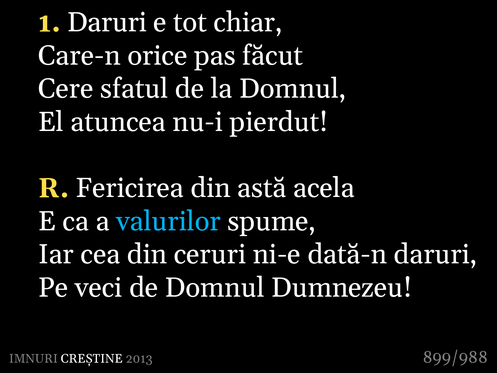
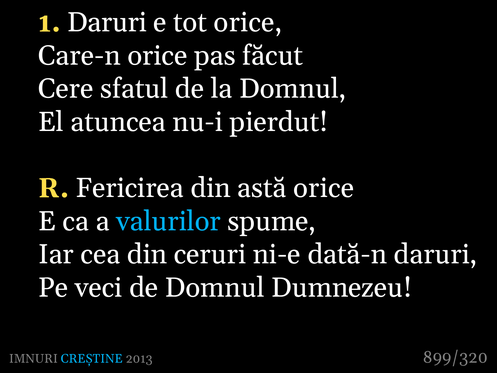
tot chiar: chiar -> orice (248, 22)
astă acela: acela -> orice (324, 188)
CREȘTINE colour: white -> light blue (92, 359)
899/988: 899/988 -> 899/320 (455, 357)
